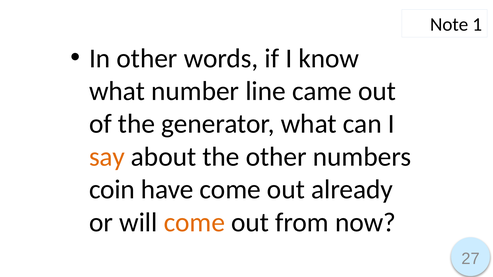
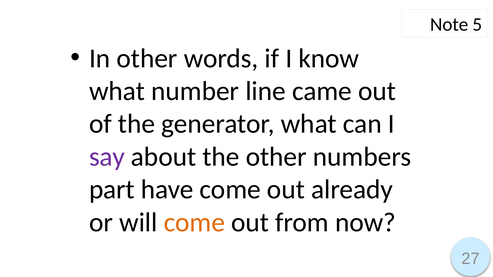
1: 1 -> 5 (477, 25)
say colour: orange -> purple (107, 157)
coin: coin -> part (112, 190)
